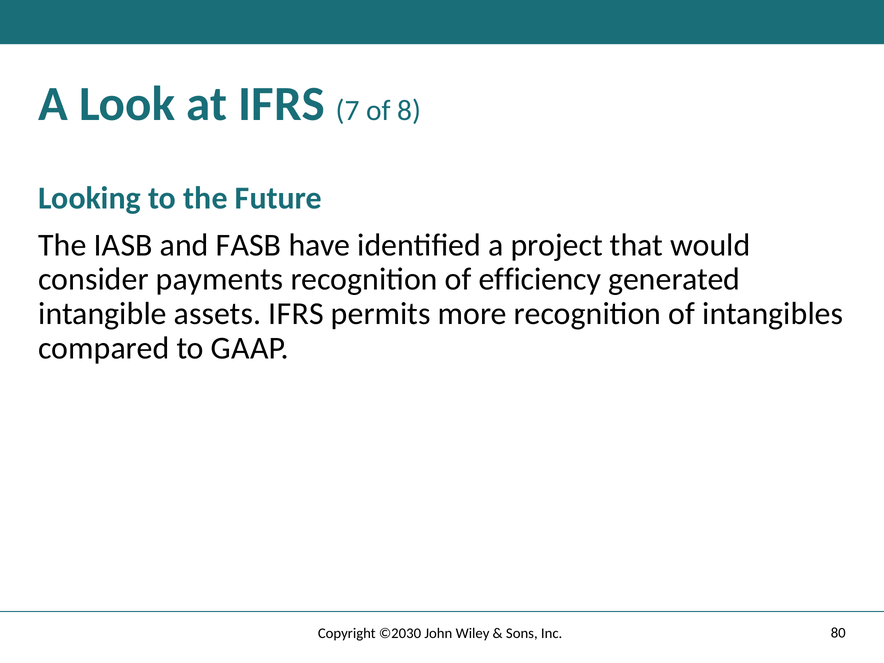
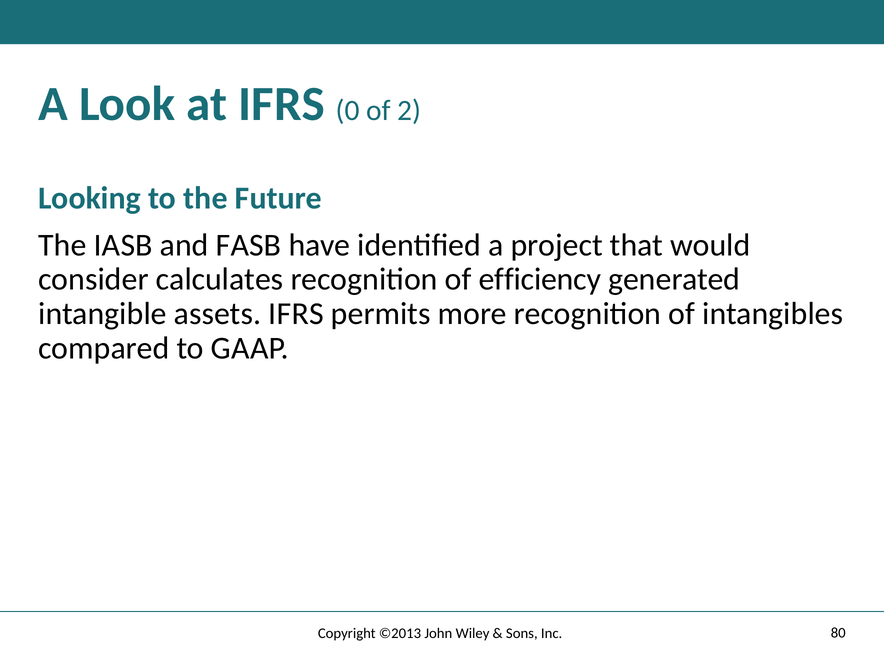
7: 7 -> 0 (348, 111)
8: 8 -> 2 (409, 111)
payments: payments -> calculates (220, 279)
©2030: ©2030 -> ©2013 (400, 633)
